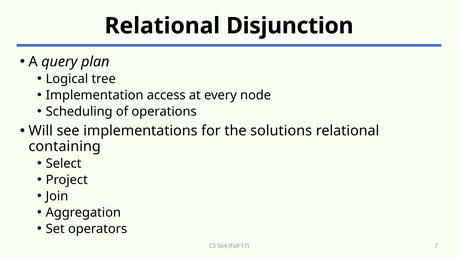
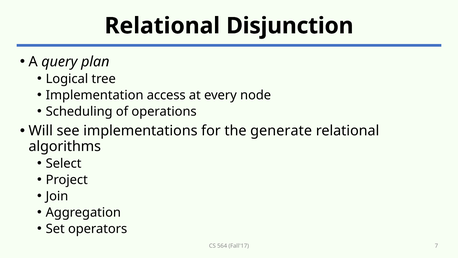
solutions: solutions -> generate (281, 131)
containing: containing -> algorithms (65, 146)
